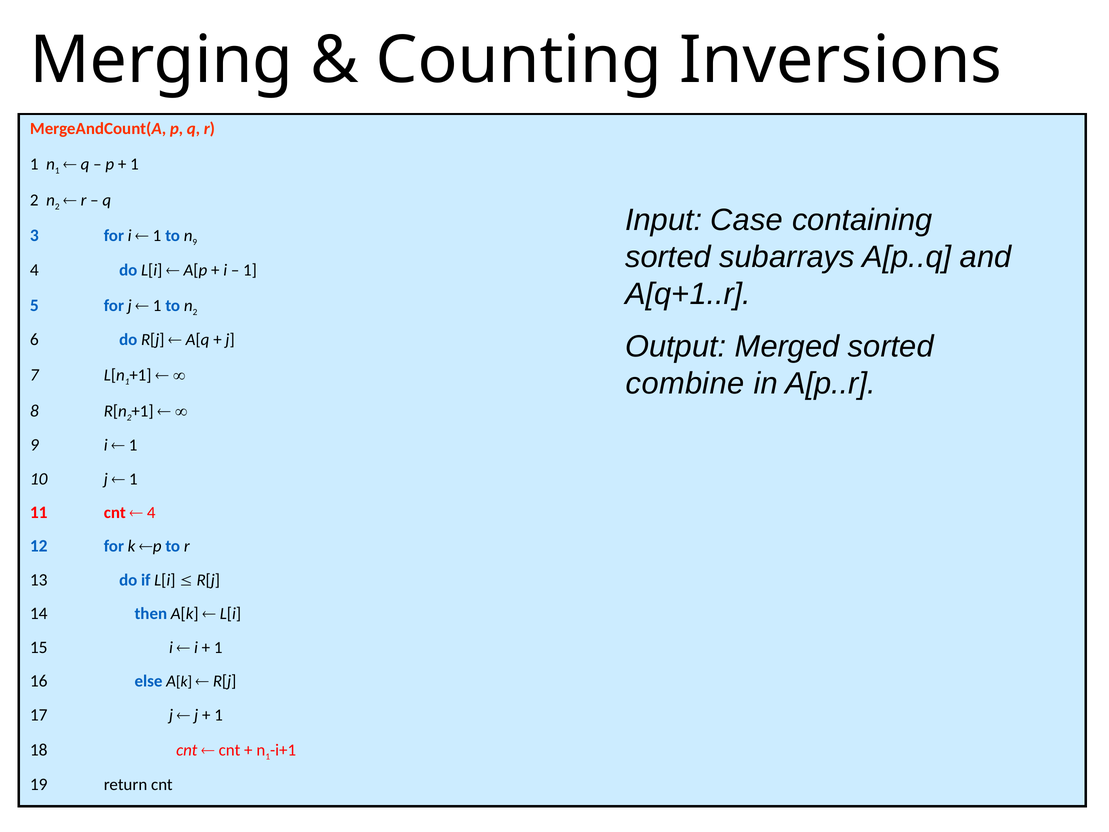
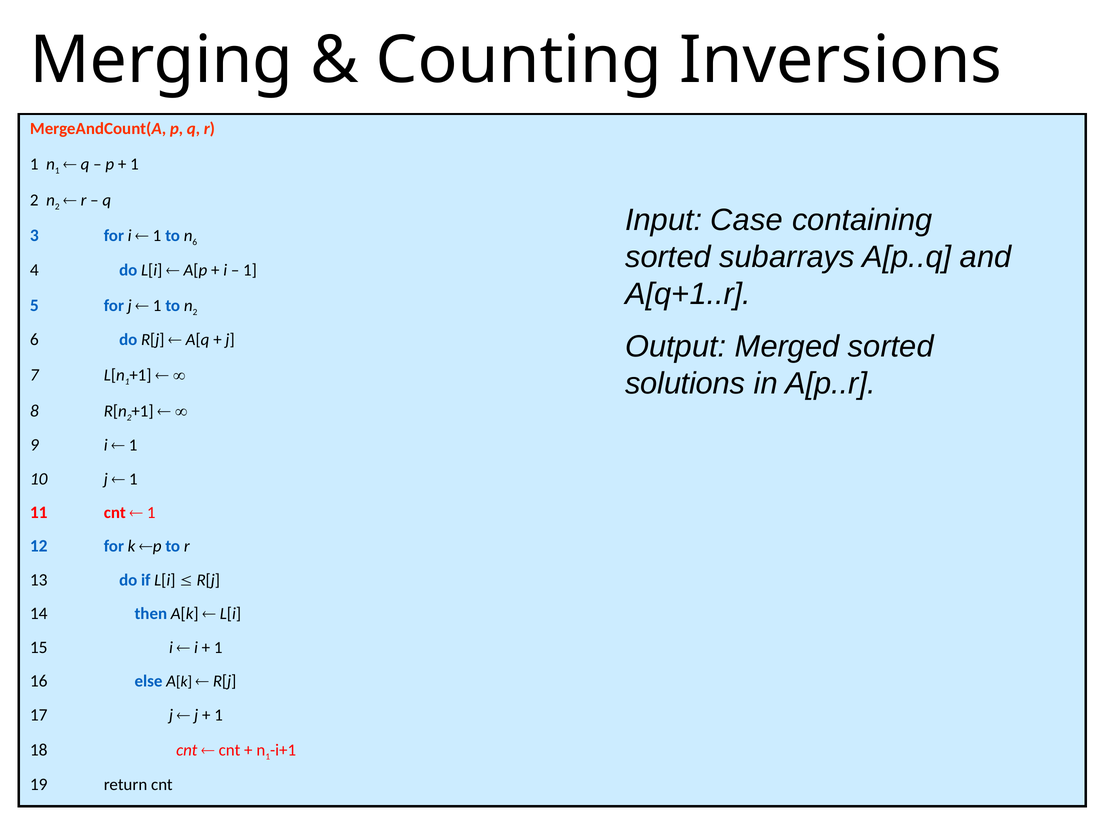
9: 9 -> 6 (195, 242)
combine: combine -> solutions (685, 383)
4: 4 -> 1 (151, 512)
